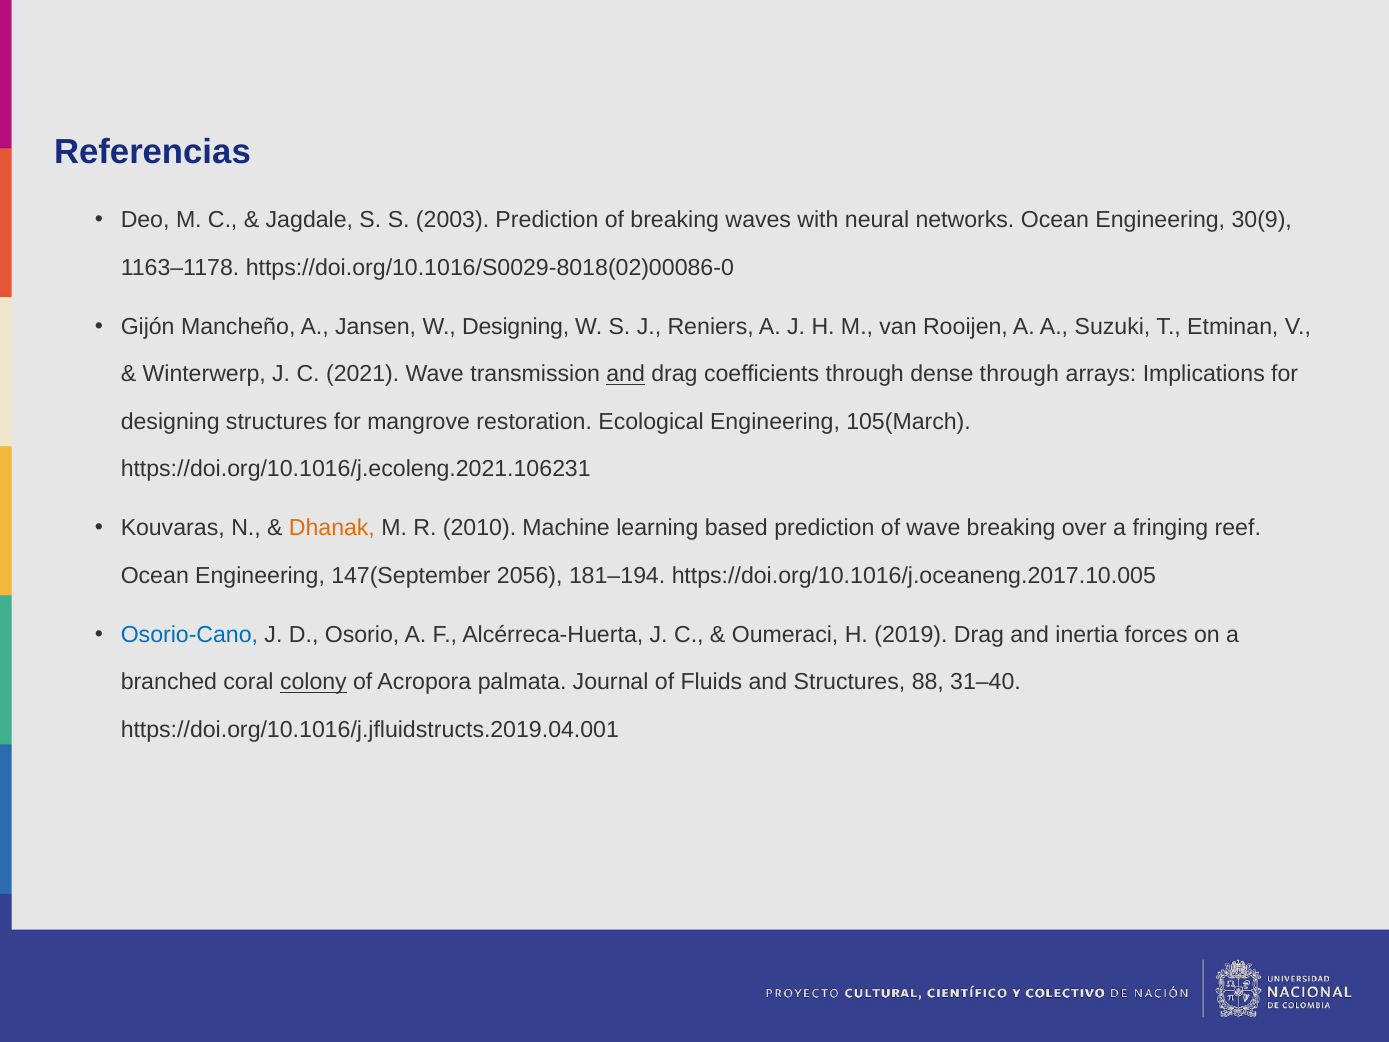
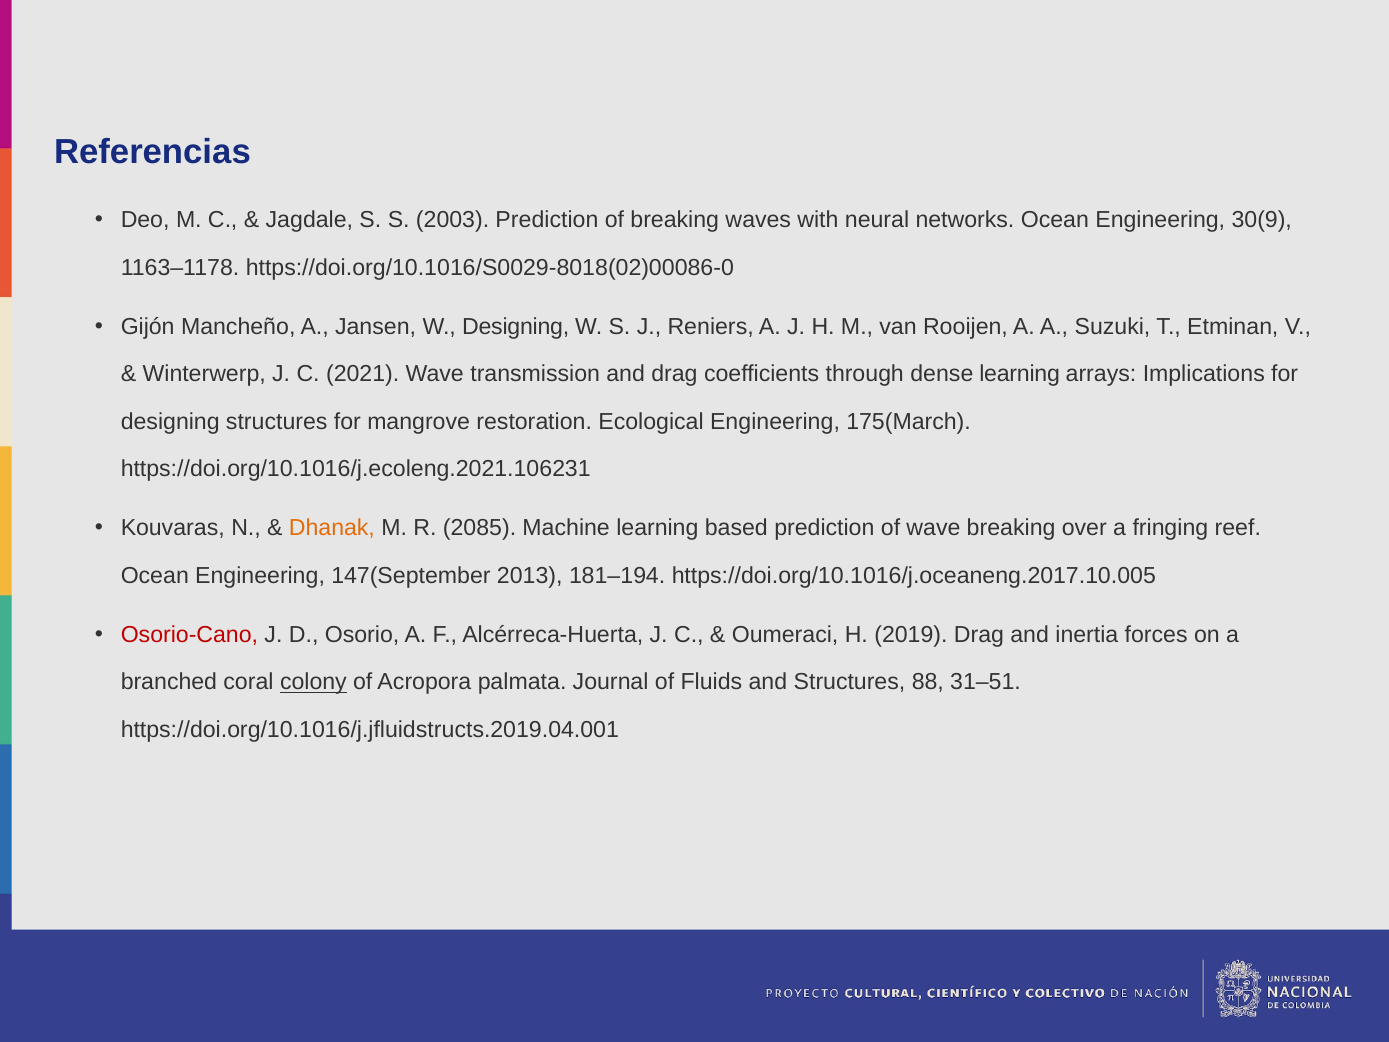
and underline: present -> none (626, 374)
dense through: through -> learning (1020, 374)
105(March: 105(March -> 175(March (909, 421)
2010: 2010 -> 2085 (479, 528)
2056: 2056 -> 2013 (530, 575)
Osorio-Cano colour: blue -> red (189, 635)
31–40: 31–40 -> 31–51 (986, 682)
